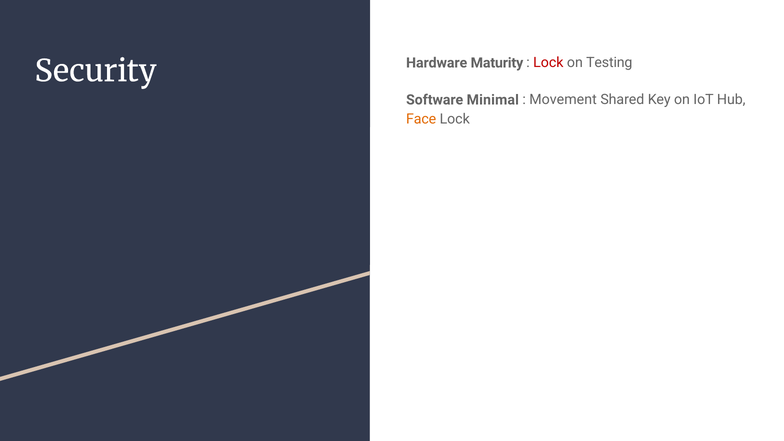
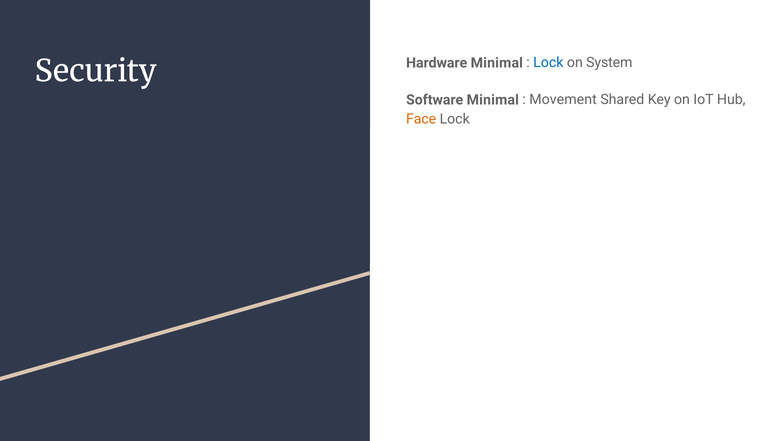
Hardware Maturity: Maturity -> Minimal (497, 63)
Lock colour: red -> blue (548, 63)
Testing: Testing -> System (609, 63)
